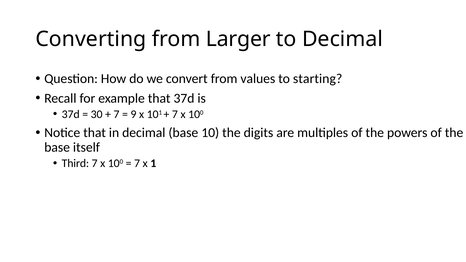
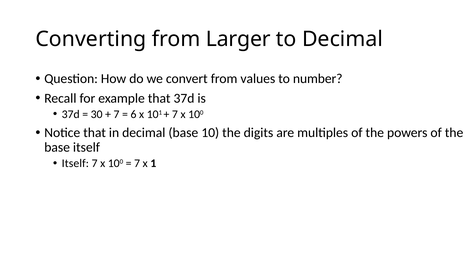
starting: starting -> number (318, 79)
9: 9 -> 6 (134, 114)
Third: Third -> Itself (75, 163)
